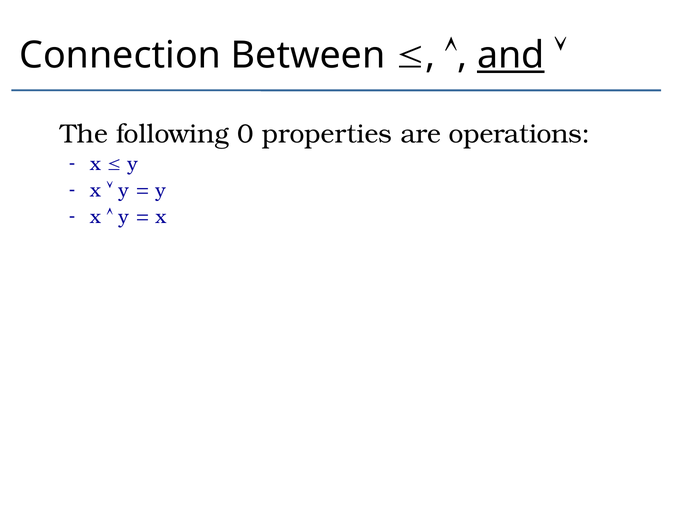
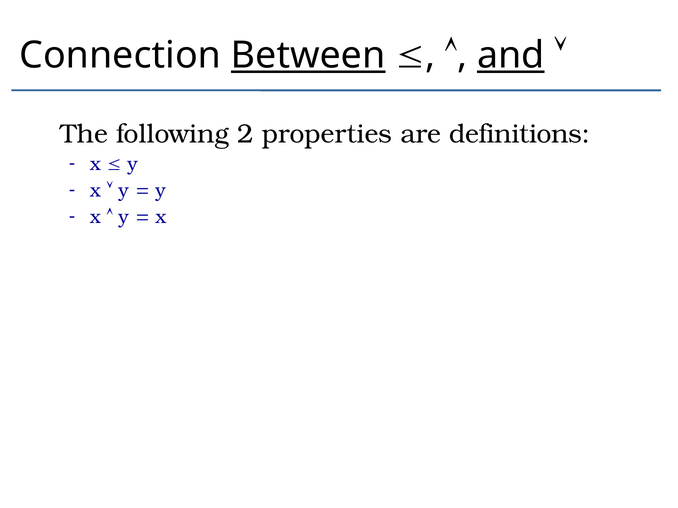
Between underline: none -> present (308, 56)
0: 0 -> 2 (245, 134)
operations: operations -> definitions (520, 134)
